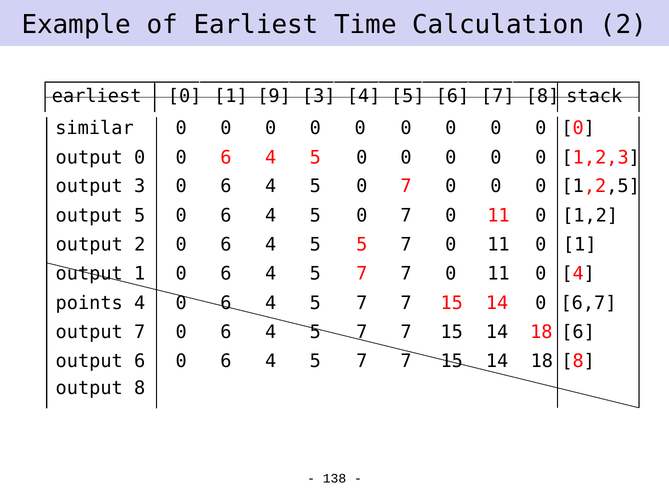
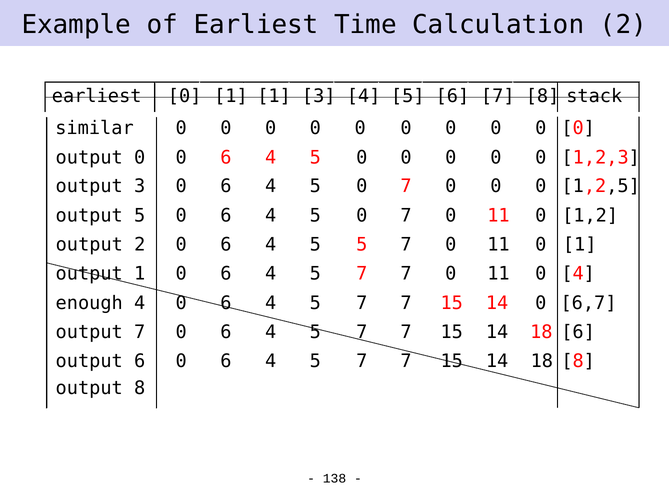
1 9: 9 -> 1 (274, 96)
points: points -> enough (89, 303)
